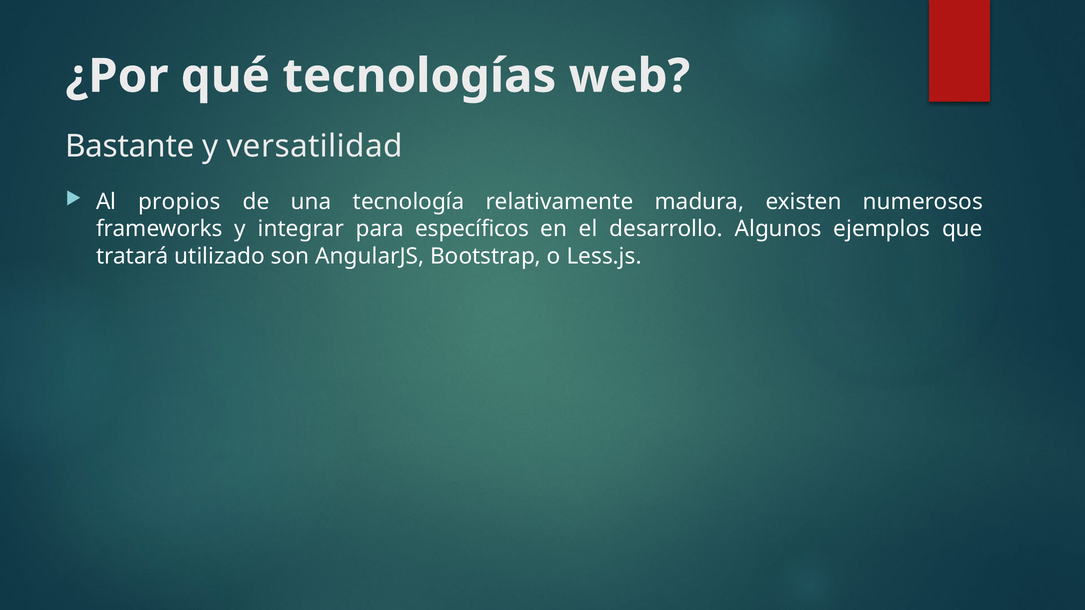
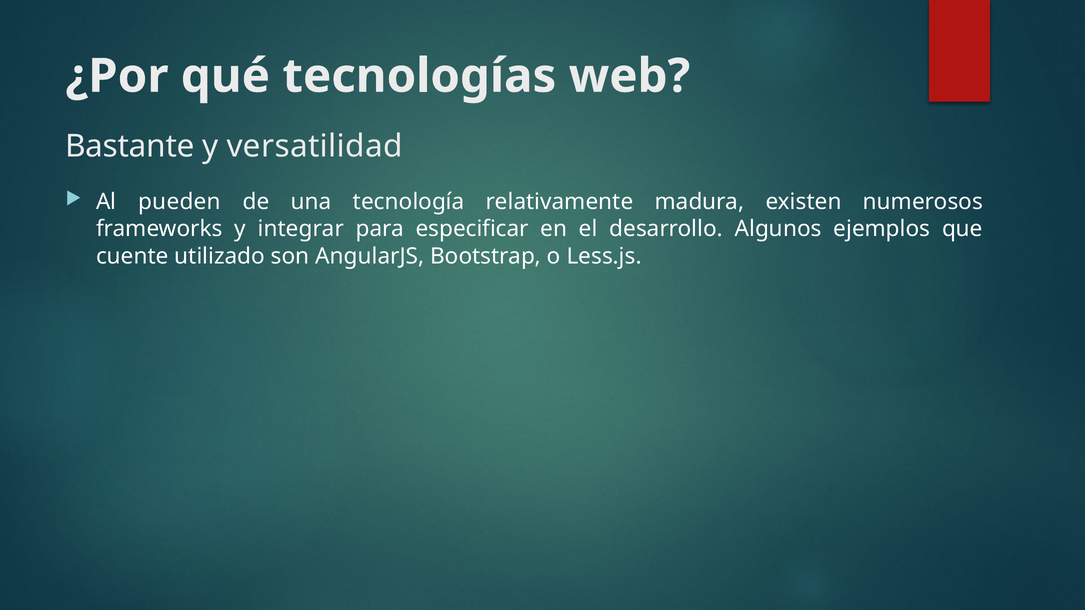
propios: propios -> pueden (179, 202)
específicos: específicos -> especificar (472, 229)
tratará: tratará -> cuente (132, 256)
